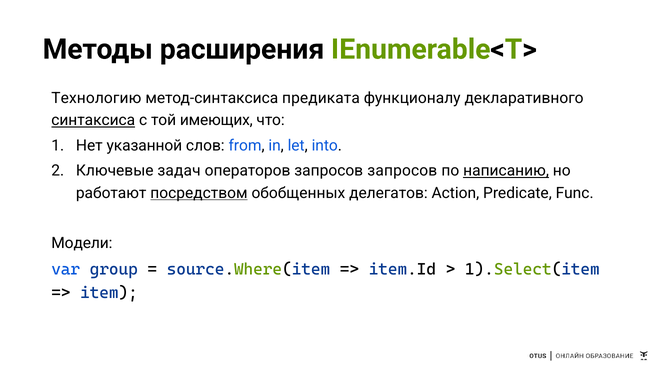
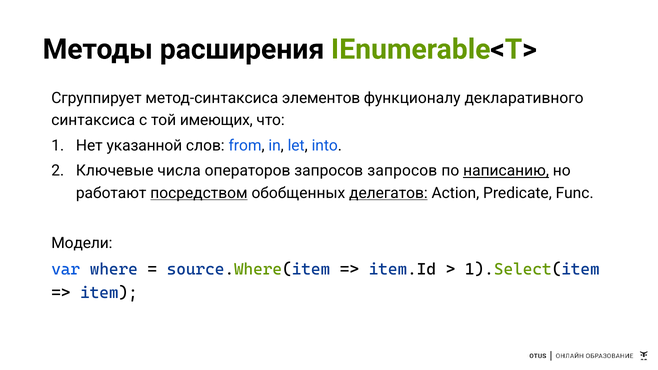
Технологию: Технологию -> Сгруппирует (96, 98)
предиката: предиката -> элементов (321, 98)
синтаксиса underline: present -> none (93, 120)
задач: задач -> числа (179, 171)
делегатов underline: none -> present (388, 193)
group: group -> where (114, 269)
